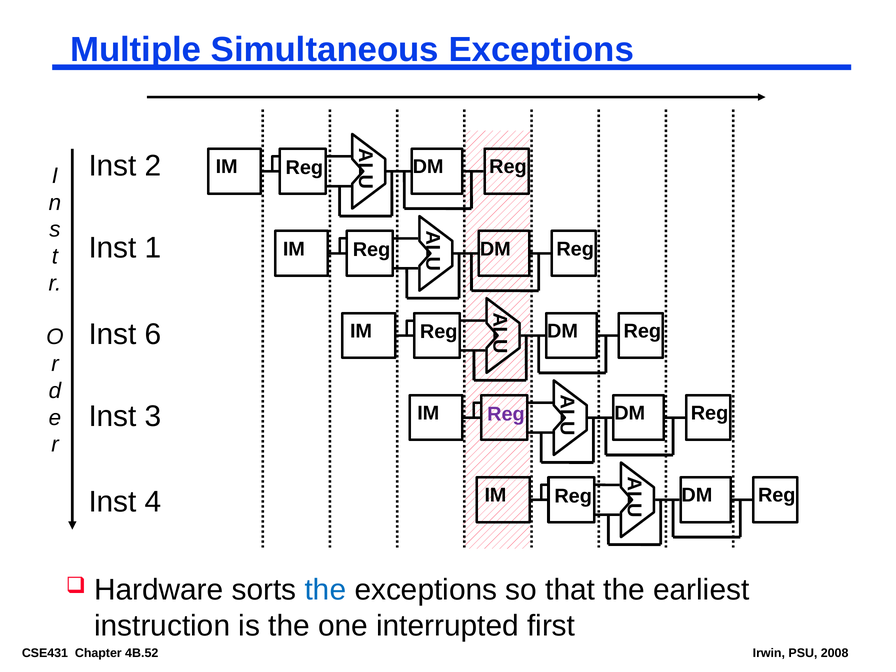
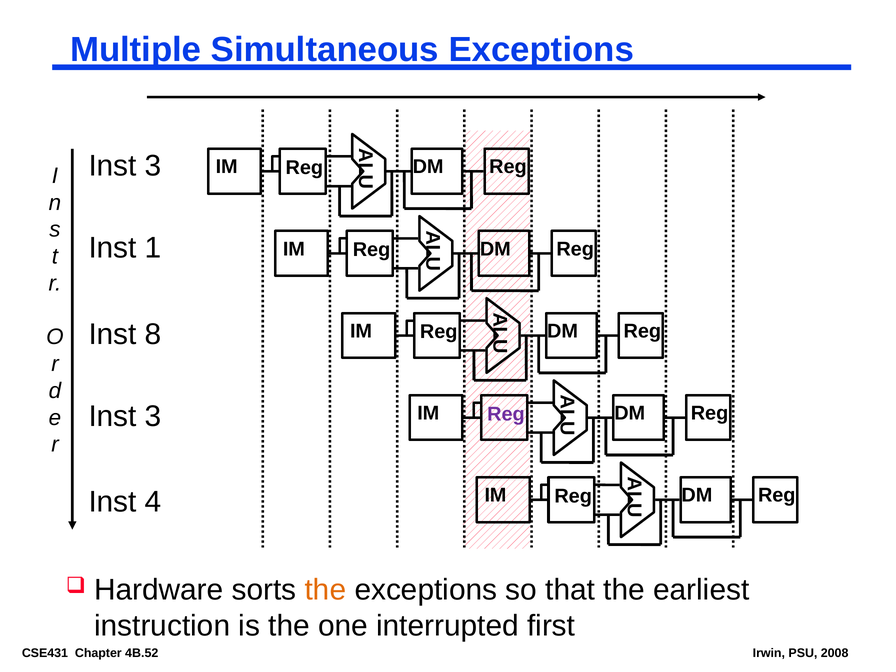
2: 2 -> 3 (153, 166)
6: 6 -> 8 (153, 334)
the colour: blue -> orange (325, 590)
